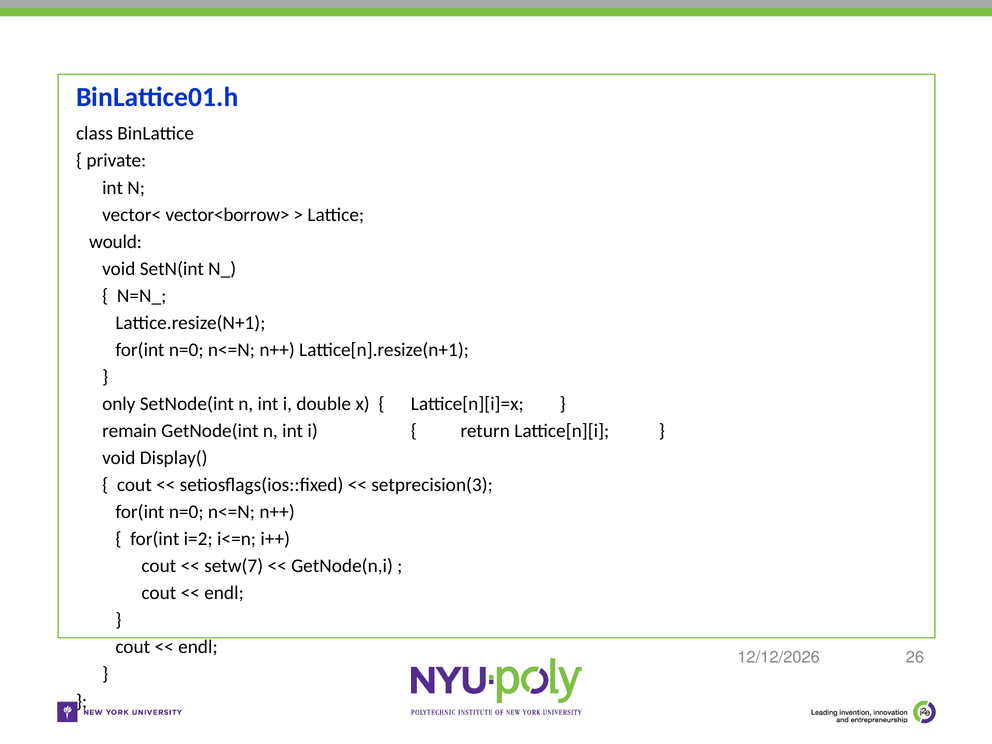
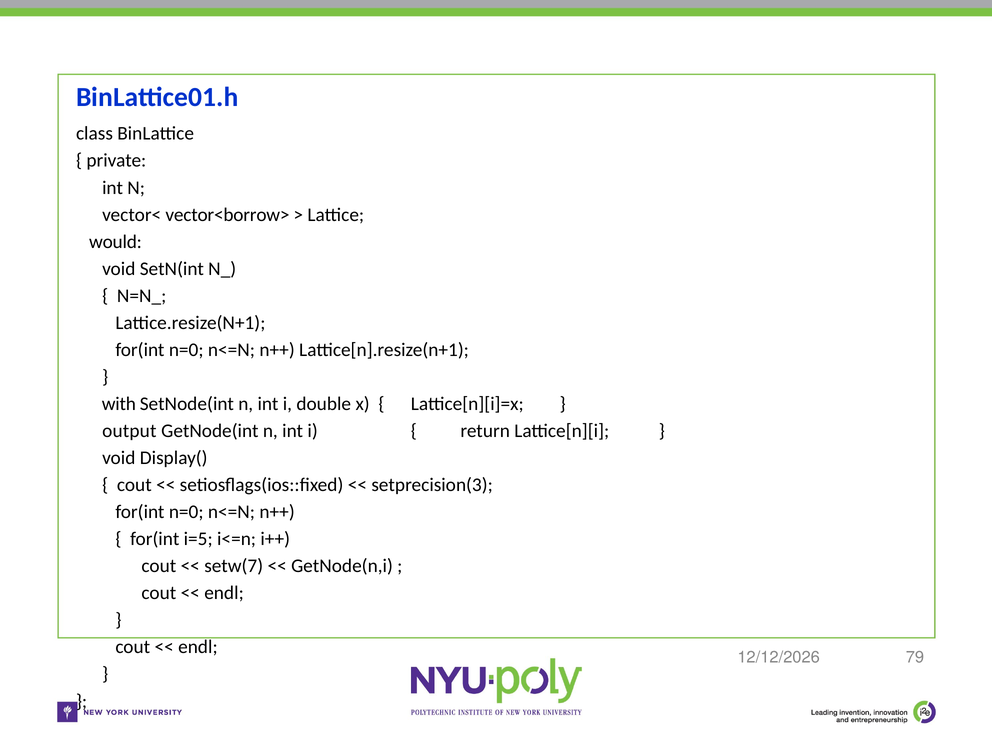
only: only -> with (119, 404)
remain: remain -> output (129, 431)
i=2: i=2 -> i=5 (198, 539)
26: 26 -> 79 (915, 657)
